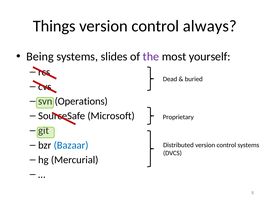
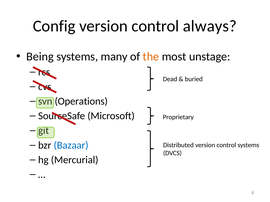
Things: Things -> Config (54, 26)
slides: slides -> many (114, 57)
the colour: purple -> orange (151, 57)
yourself: yourself -> unstage (210, 57)
